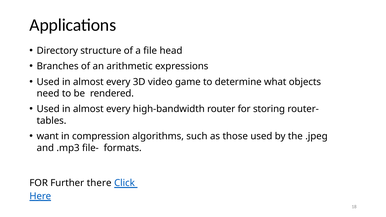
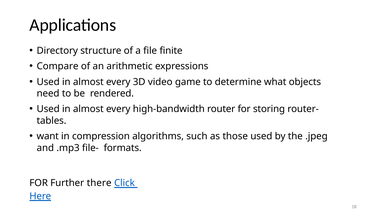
head: head -> finite (171, 51)
Branches: Branches -> Compare (58, 66)
